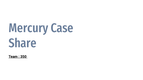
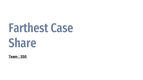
Mercury: Mercury -> Farthest (28, 28)
